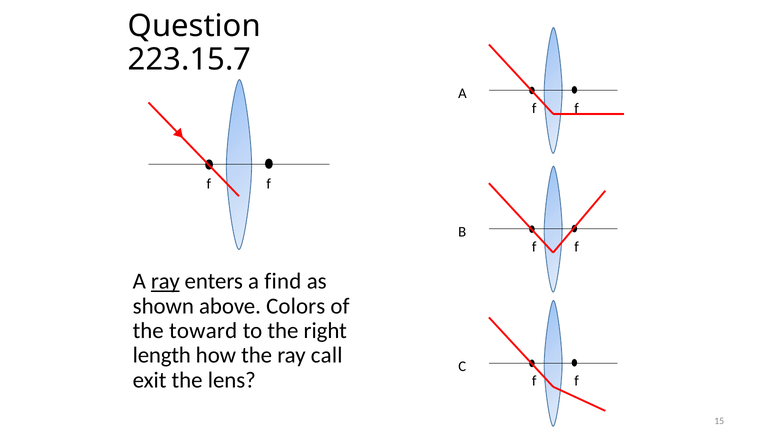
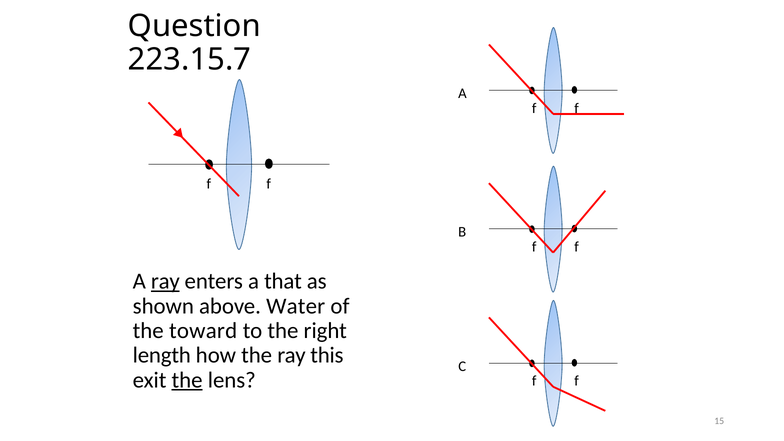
find: find -> that (283, 281)
Colors: Colors -> Water (296, 306)
call: call -> this (327, 355)
the underline: none -> present (187, 380)
